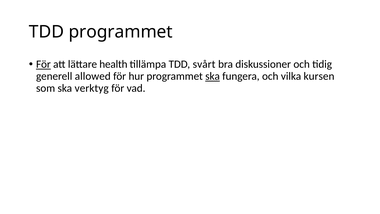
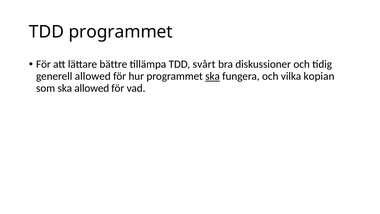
För underline: present -> none (43, 64)
health: health -> bättre (113, 64)
kursen: kursen -> kopian (319, 76)
ska verktyg: verktyg -> allowed (92, 88)
